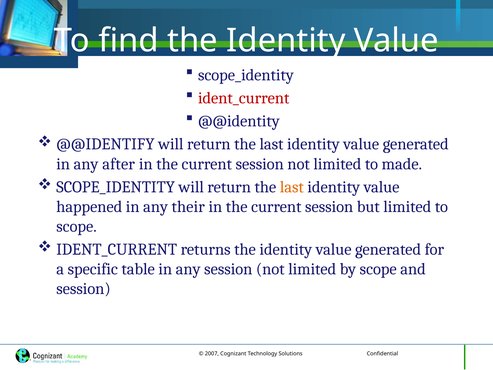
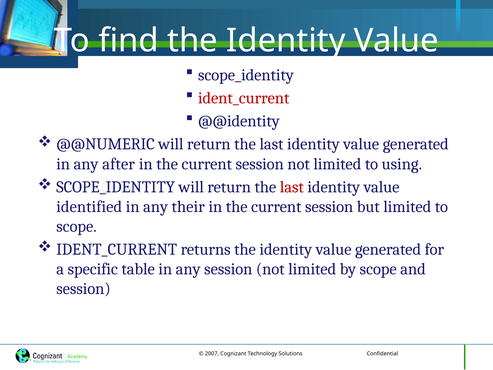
@@IDENTIFY: @@IDENTIFY -> @@NUMERIC (105, 144)
made: made -> using (402, 164)
last colour: orange -> red (292, 187)
happened: happened -> identified (89, 207)
